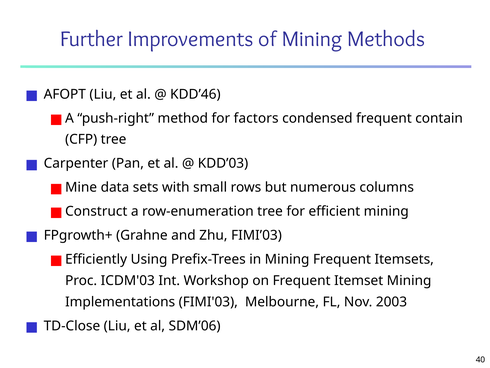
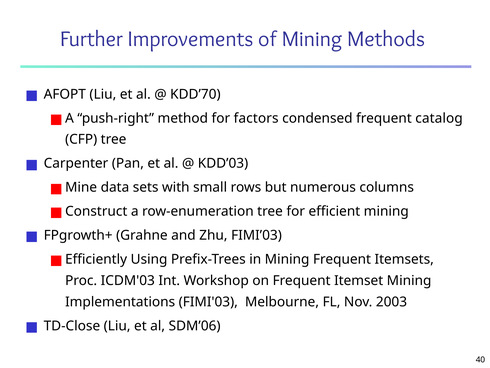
KDD’46: KDD’46 -> KDD’70 (195, 94)
contain: contain -> catalog (439, 118)
